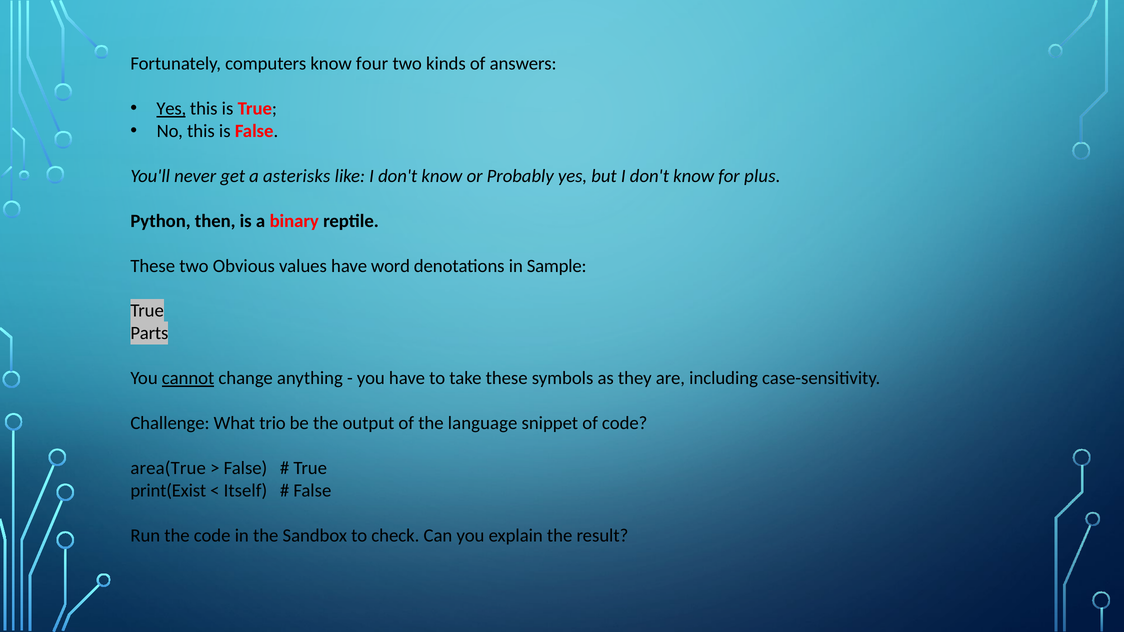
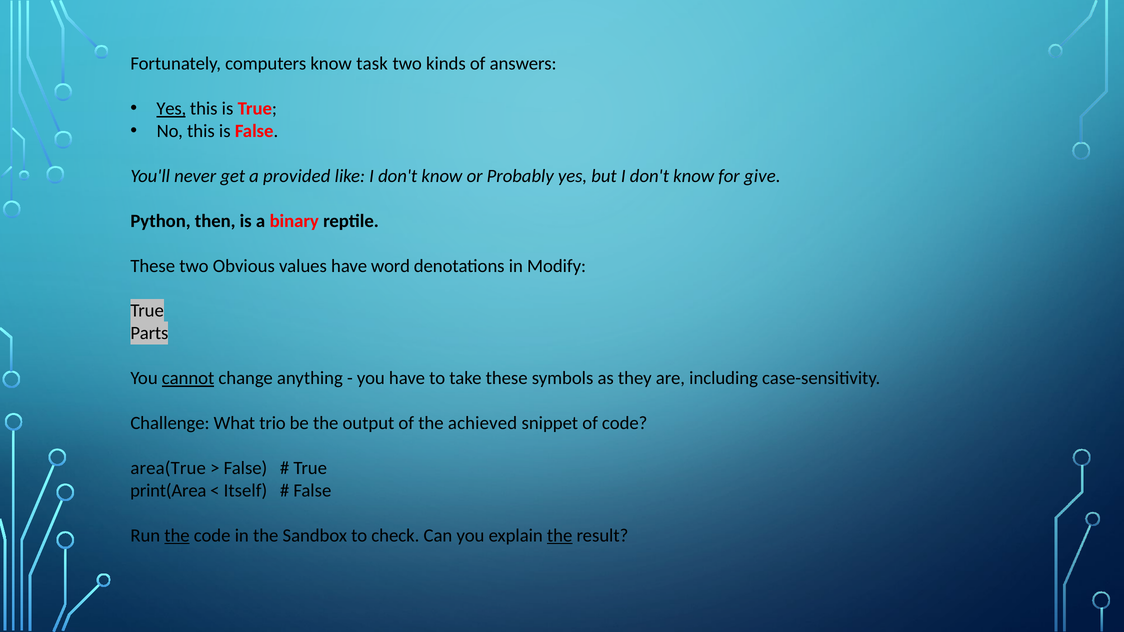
four: four -> task (372, 64)
asterisks: asterisks -> provided (297, 176)
plus: plus -> give (762, 176)
Sample: Sample -> Modify (557, 266)
language: language -> achieved (483, 423)
print(Exist: print(Exist -> print(Area (168, 491)
the underline: none -> present (177, 536)
the underline: none -> present (560, 536)
